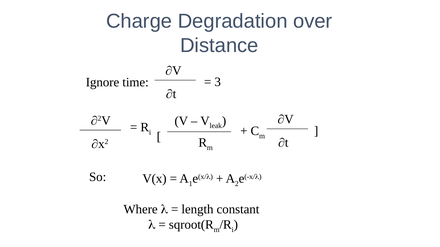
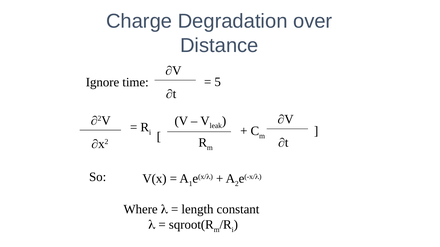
3: 3 -> 5 (218, 82)
